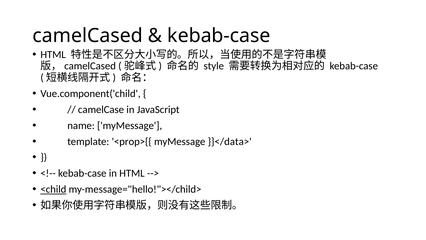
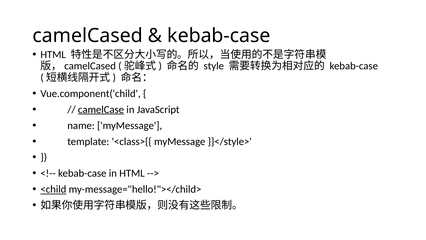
camelCase underline: none -> present (101, 109)
<prop>{{: <prop>{{ -> <class>{{ (132, 141)
}}</data>: }}</data> -> }}</style> (230, 141)
